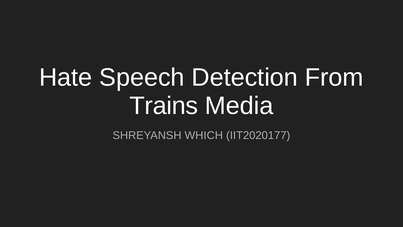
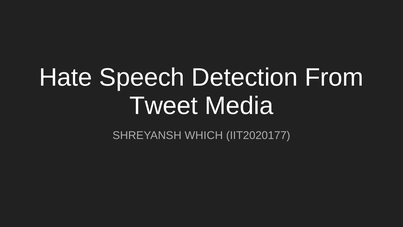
Trains: Trains -> Tweet (164, 106)
